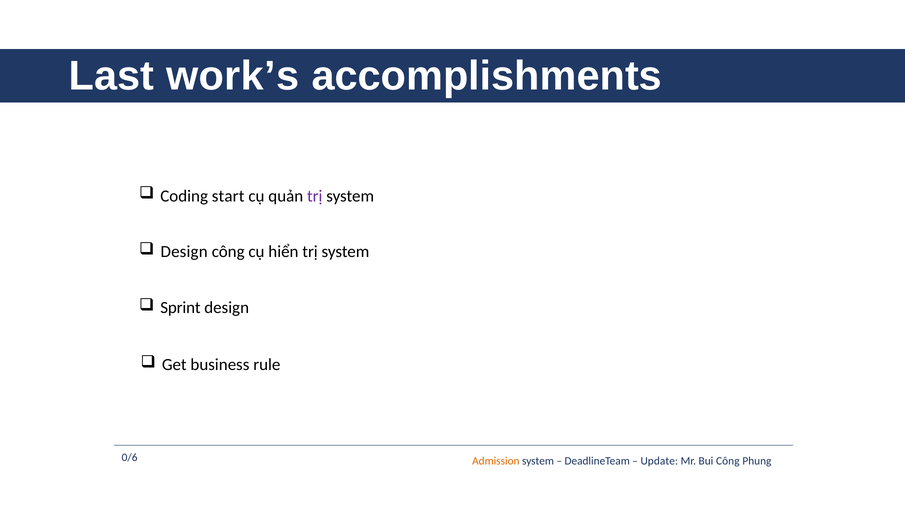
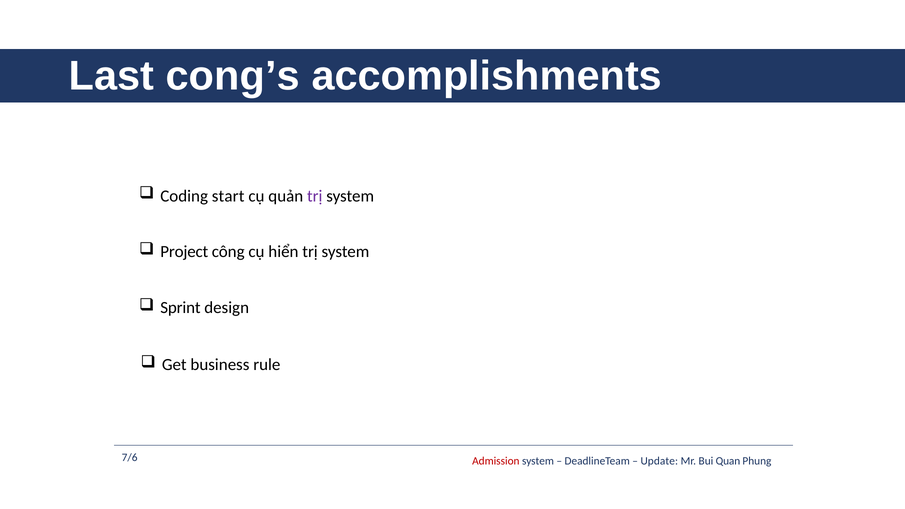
work’s: work’s -> cong’s (233, 76)
Design: Design -> Project (184, 252)
0/6: 0/6 -> 7/6 (130, 458)
Admission colour: orange -> red (496, 461)
Bui Công: Công -> Quan (728, 461)
